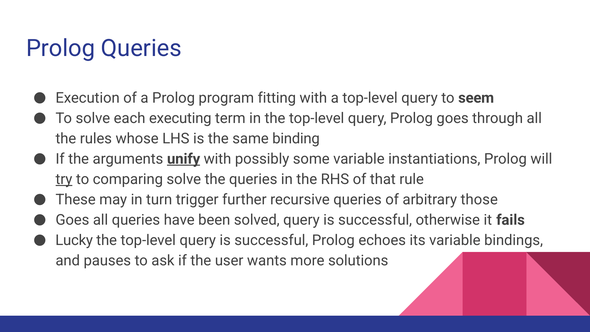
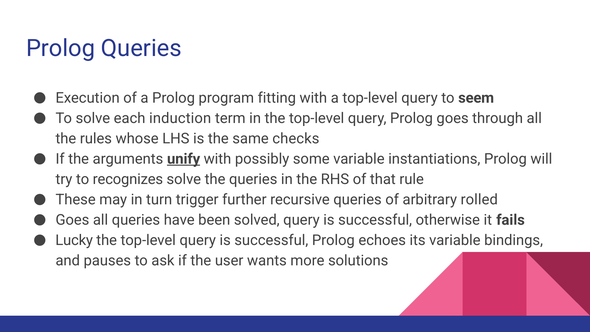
executing: executing -> induction (180, 118)
binding: binding -> checks (296, 138)
try underline: present -> none (64, 179)
comparing: comparing -> recognizes (128, 179)
those: those -> rolled (479, 200)
